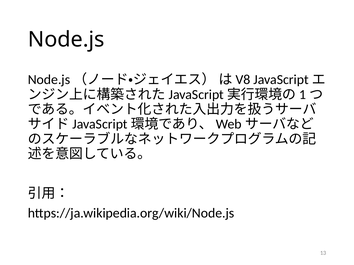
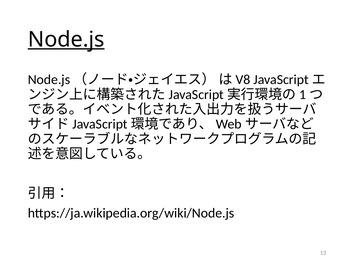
Node.js underline: none -> present (66, 40)
